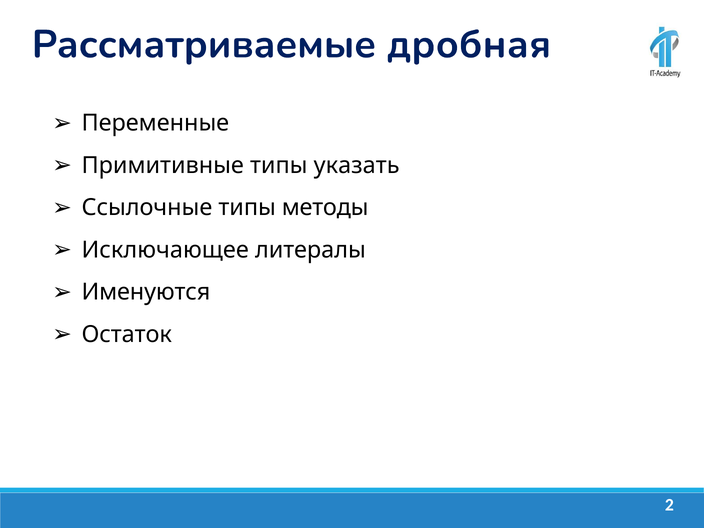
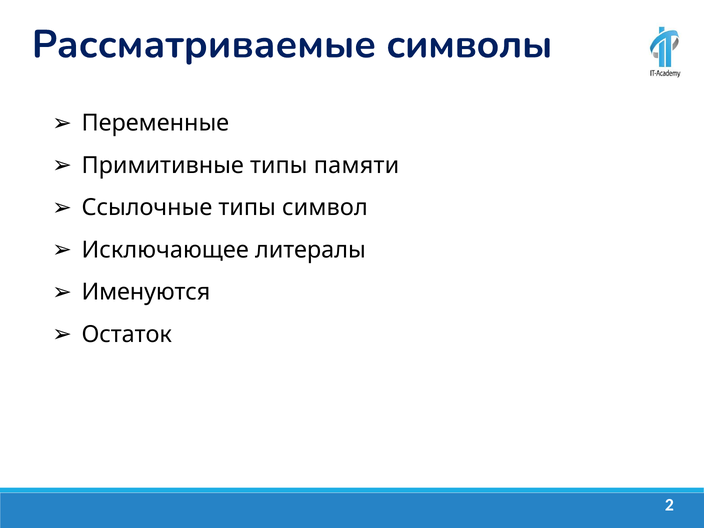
дробная: дробная -> символы (469, 44)
указать: указать -> памяти (357, 165)
методы: методы -> символ (325, 208)
